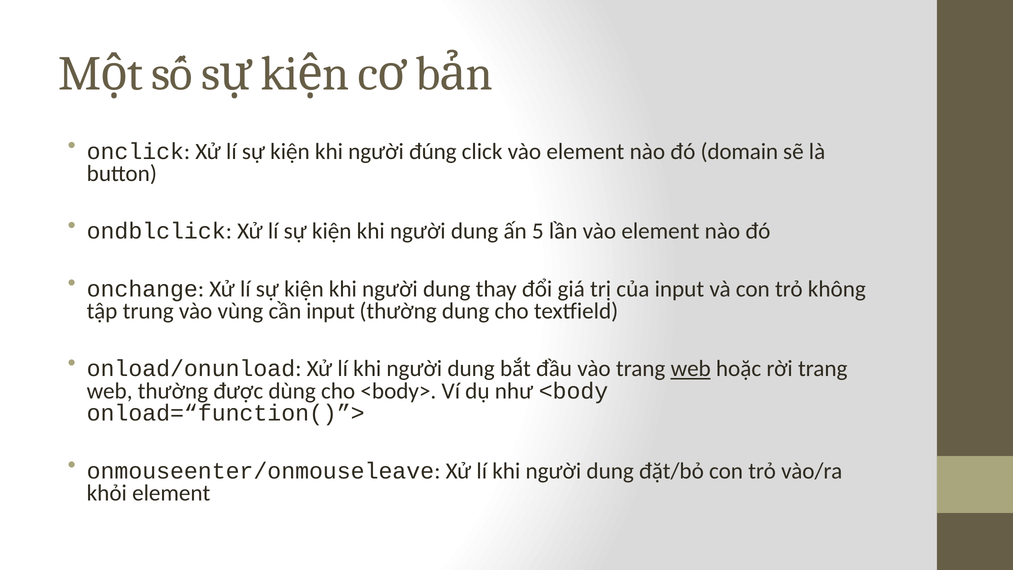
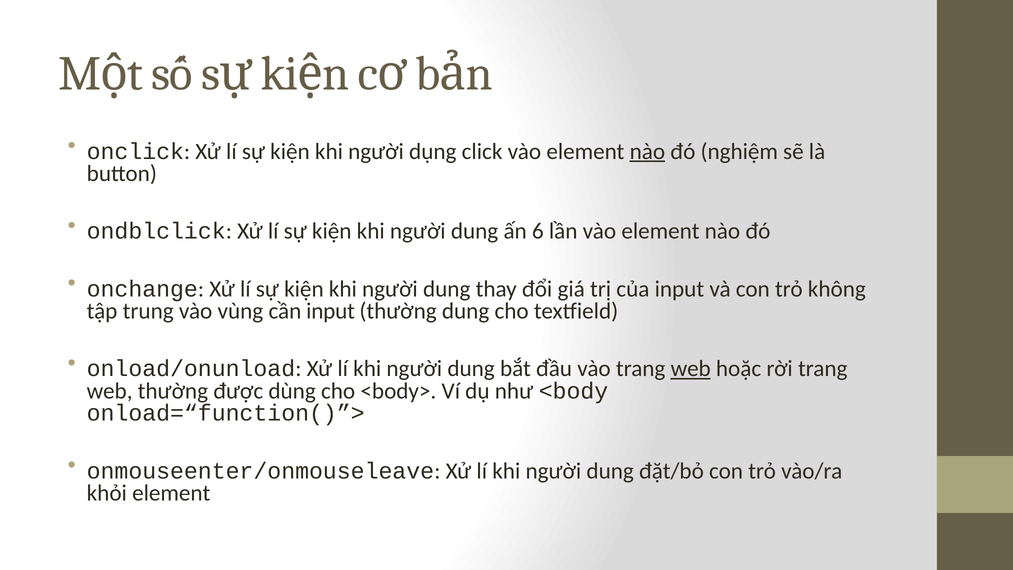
đúng: đúng -> dụng (433, 151)
nào underline: none -> present (647, 151)
domain: domain -> nghiệm (739, 151)
5: 5 -> 6 (538, 231)
